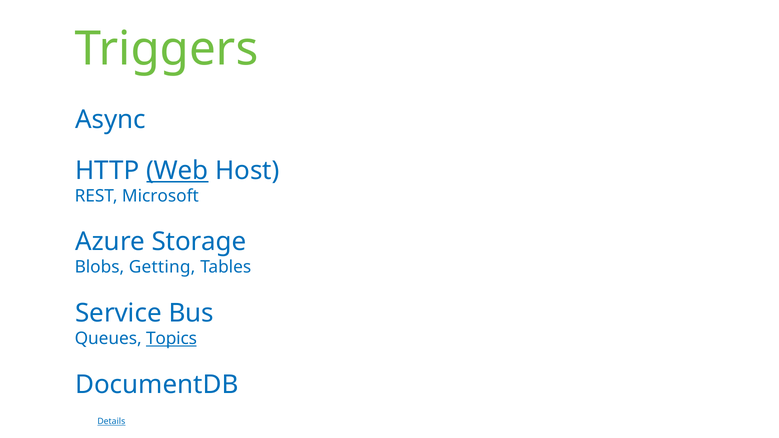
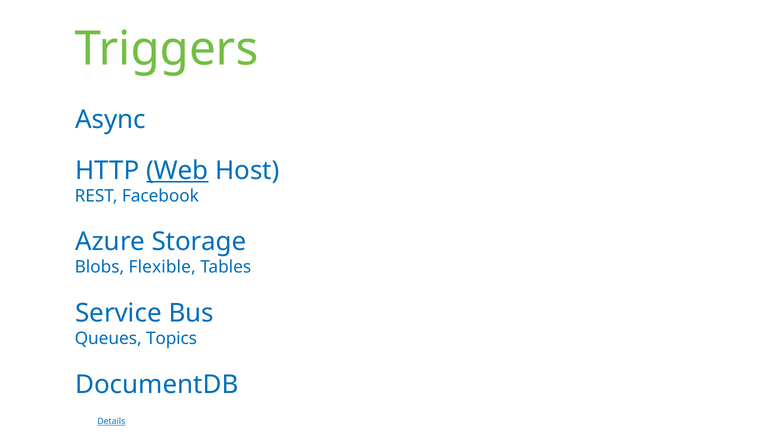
Microsoft: Microsoft -> Facebook (160, 196)
Getting: Getting -> Flexible (162, 267)
Topics underline: present -> none (171, 339)
